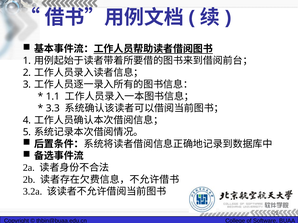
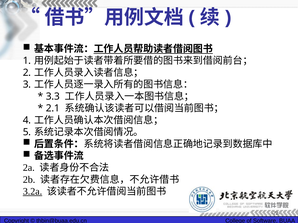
1.1: 1.1 -> 3.3 (53, 97)
3.3: 3.3 -> 2.1 (53, 108)
3.2a underline: none -> present (33, 192)
